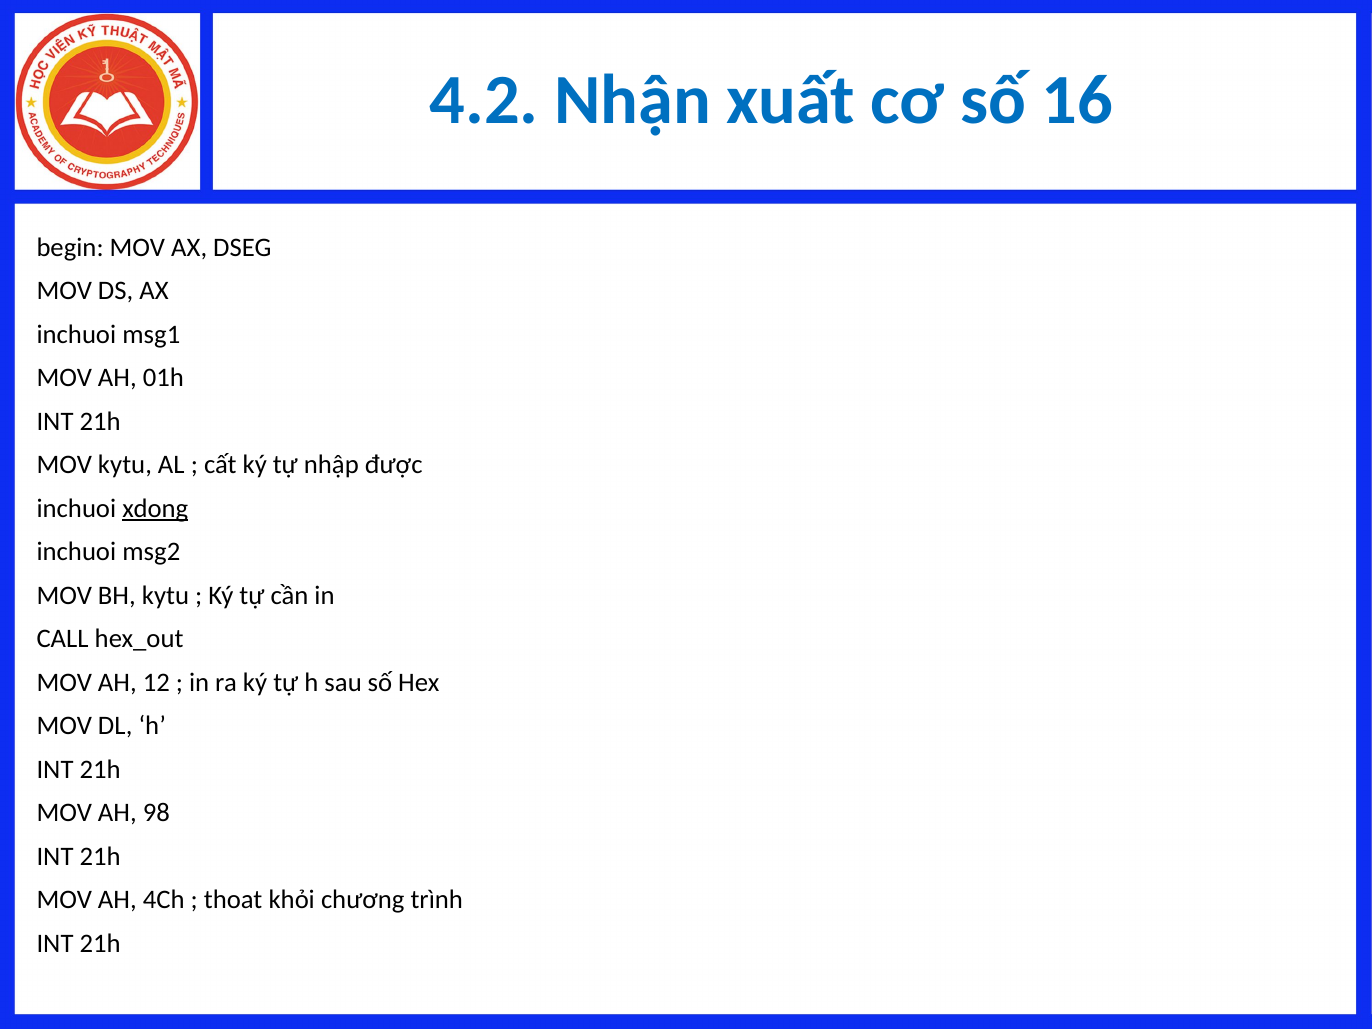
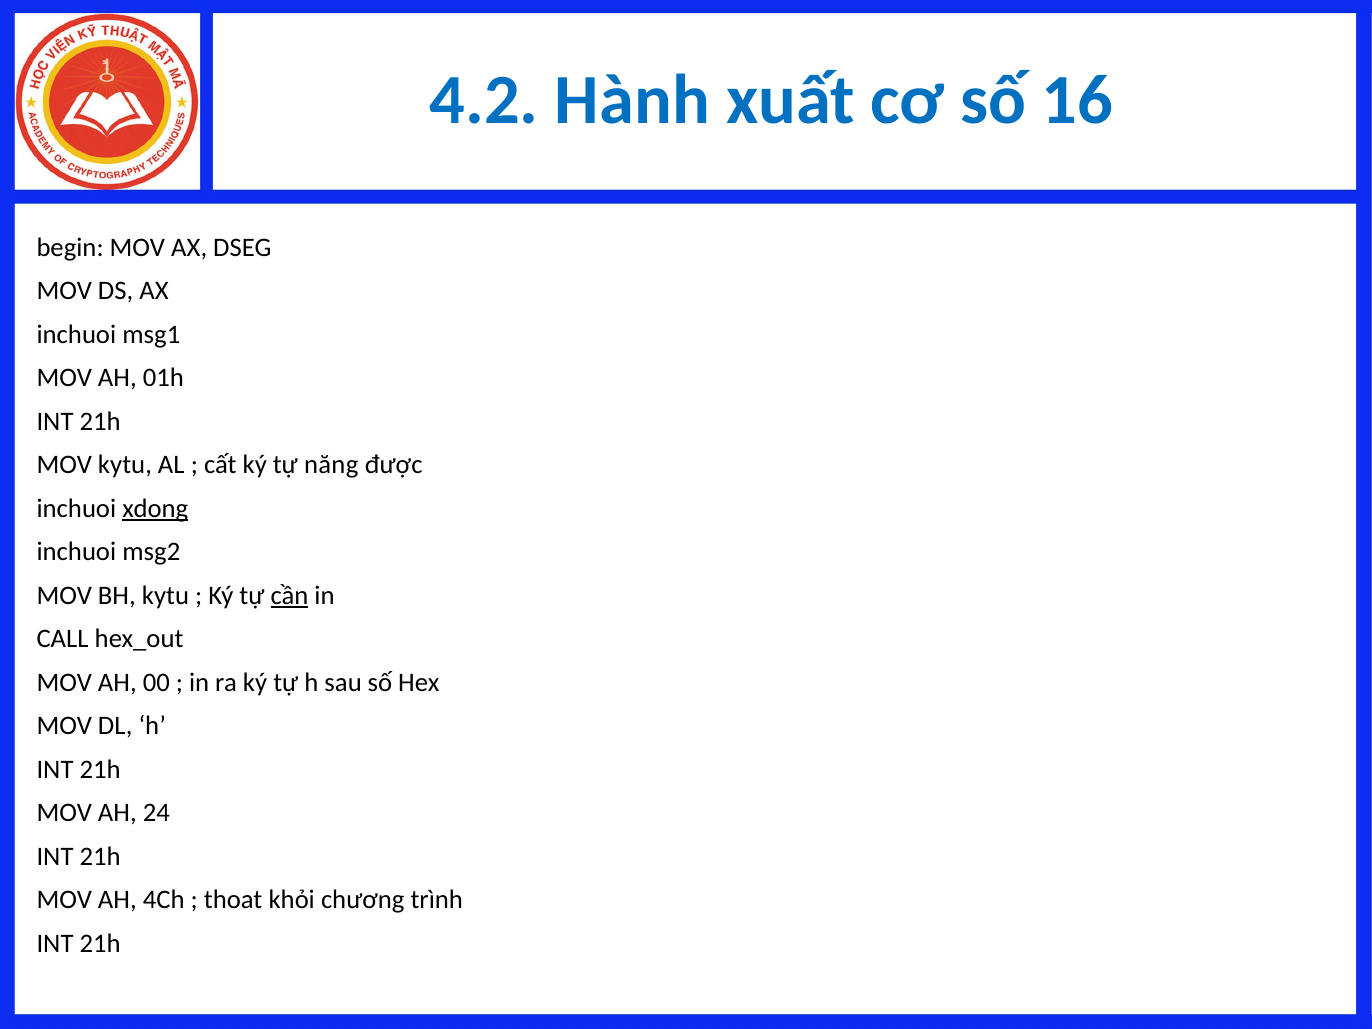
Nhận: Nhận -> Hành (633, 100)
nhập: nhập -> năng (331, 465)
cần underline: none -> present (290, 595)
12: 12 -> 00 (156, 682)
98: 98 -> 24 (156, 813)
